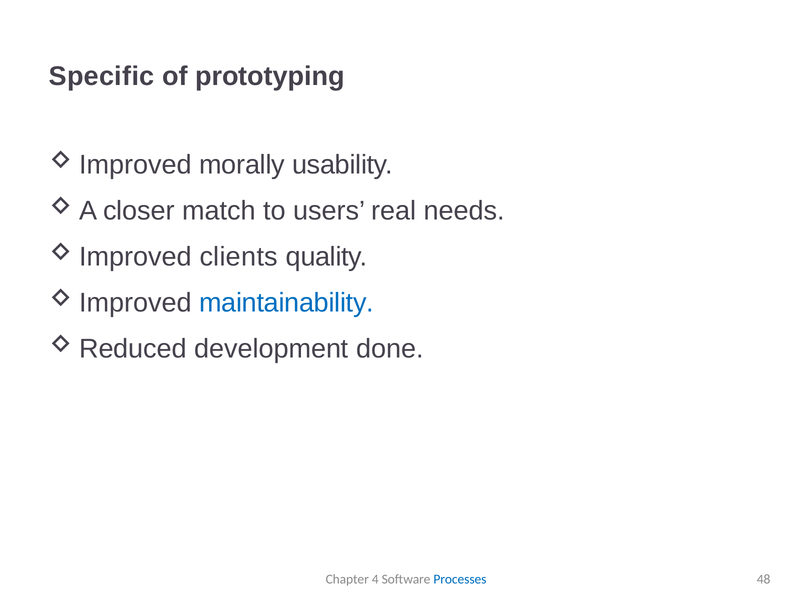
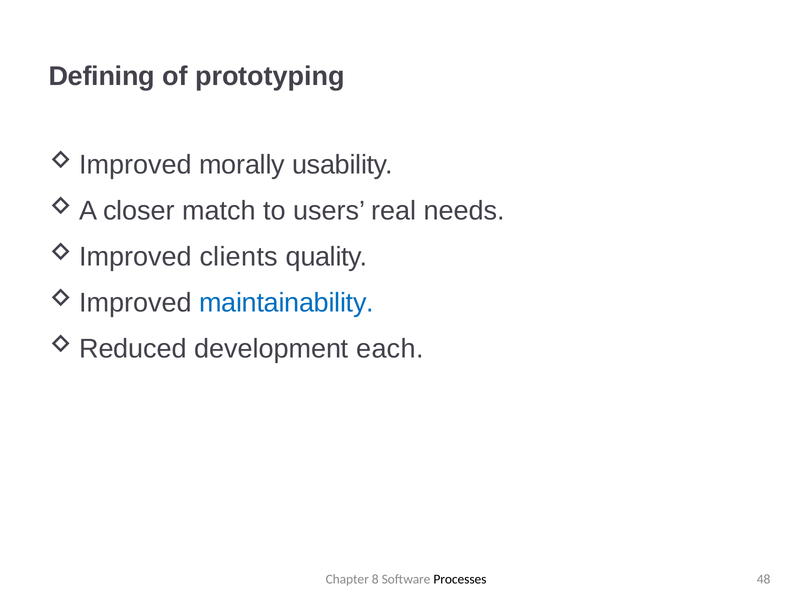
Specific: Specific -> Defining (102, 76)
done: done -> each (390, 349)
4: 4 -> 8 (375, 580)
Processes colour: blue -> black (460, 580)
